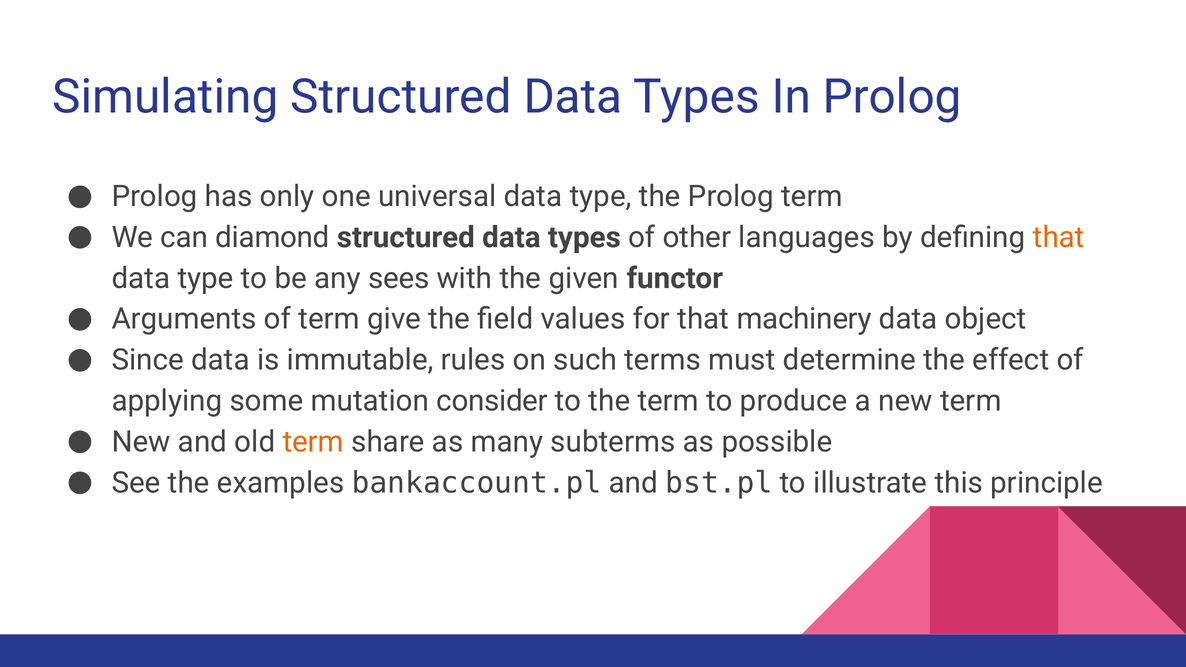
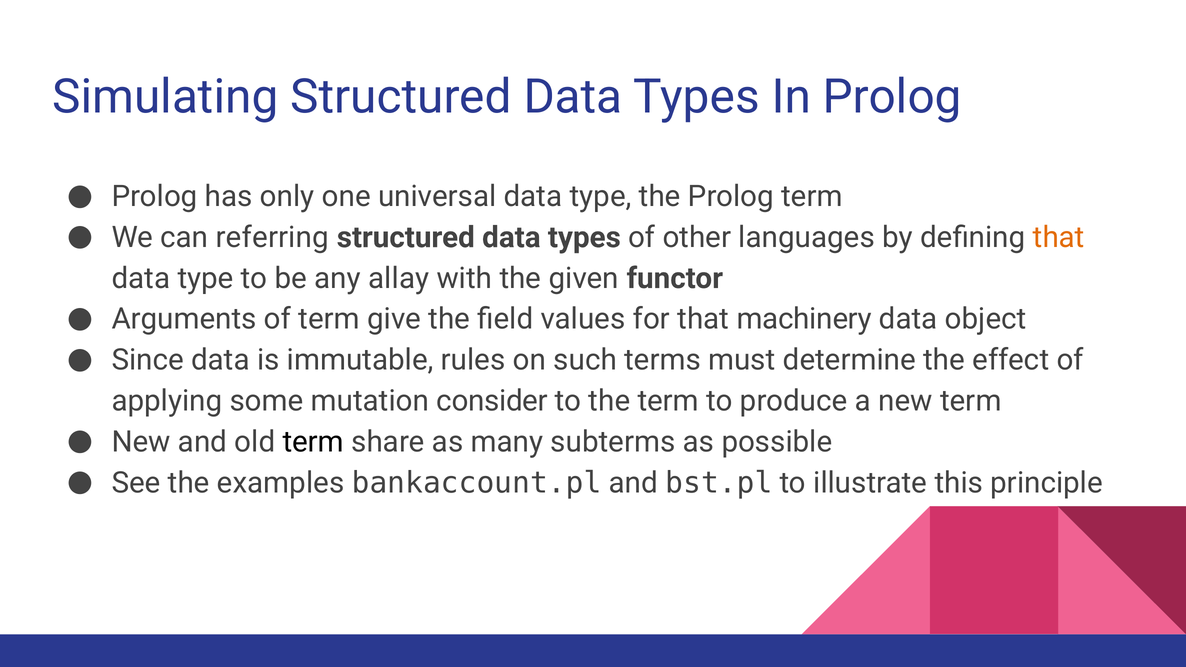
diamond: diamond -> referring (272, 237)
sees: sees -> allay (399, 278)
term colour: orange -> black (313, 442)
